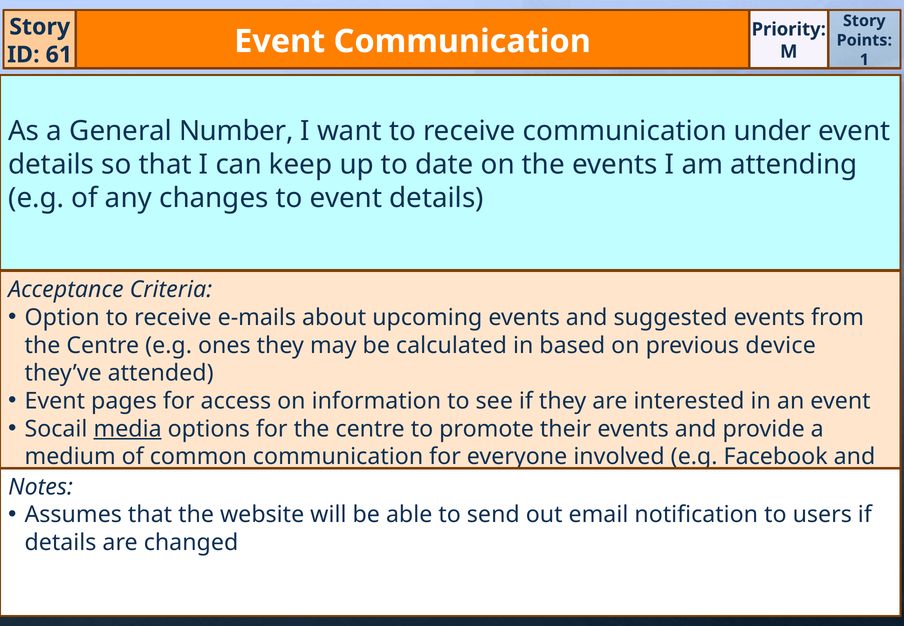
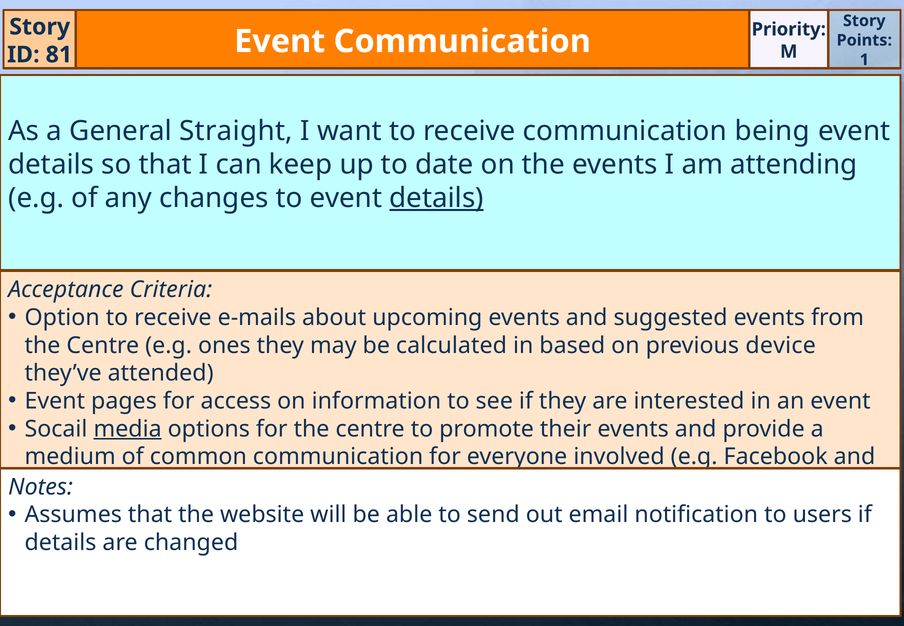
61: 61 -> 81 (59, 55)
Number: Number -> Straight (236, 131)
under: under -> being (772, 131)
details underline: none -> present (437, 198)
